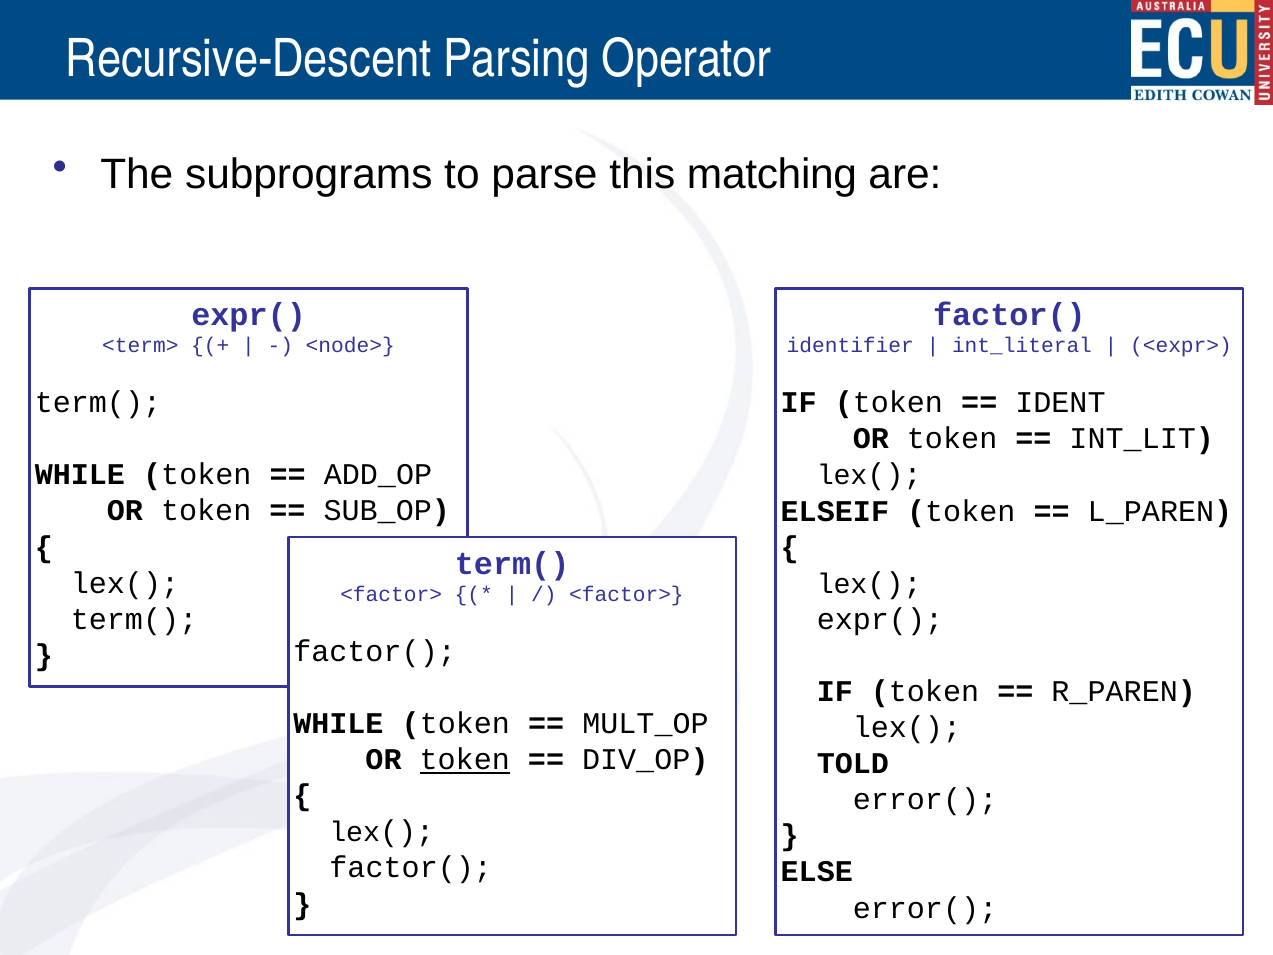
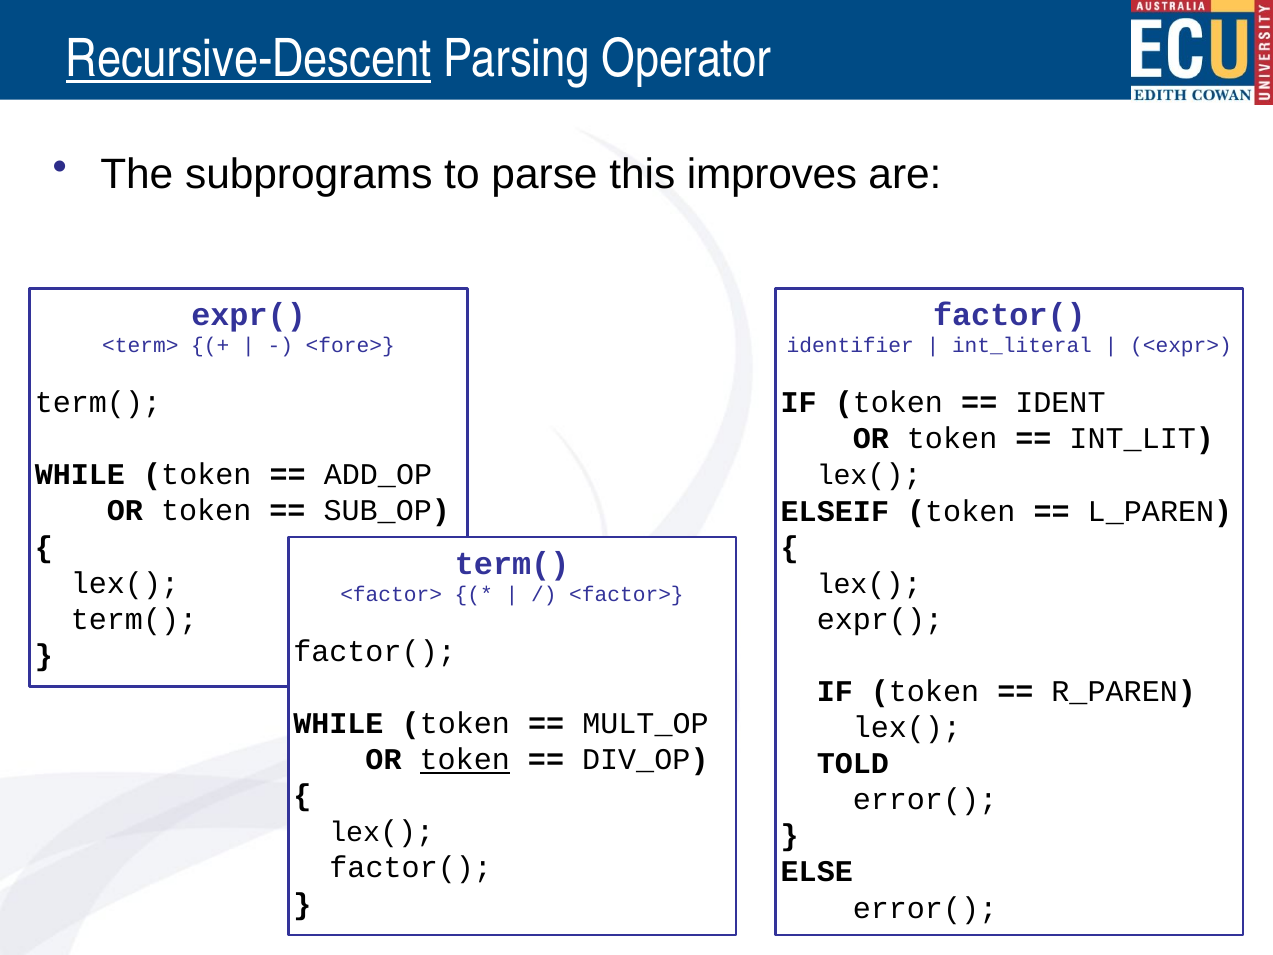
Recursive-Descent underline: none -> present (249, 59)
matching: matching -> improves (772, 174)
<node>: <node> -> <fore> (350, 346)
